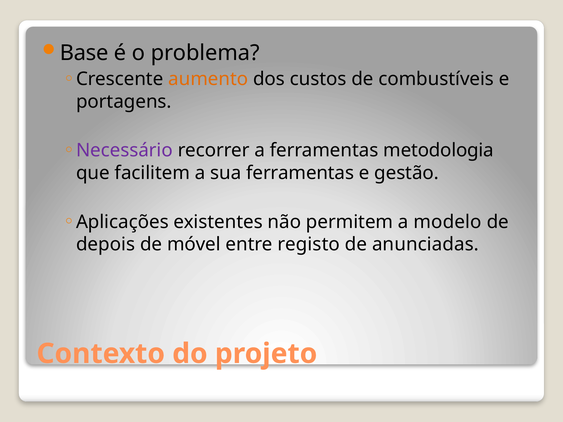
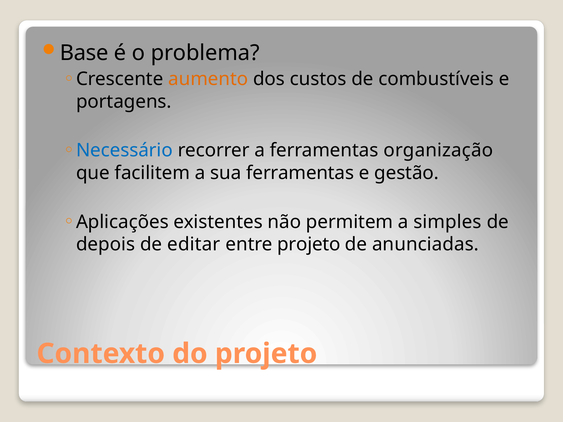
Necessário colour: purple -> blue (124, 151)
metodologia: metodologia -> organização (438, 151)
modelo: modelo -> simples (448, 222)
móvel: móvel -> editar (194, 245)
entre registo: registo -> projeto (309, 245)
